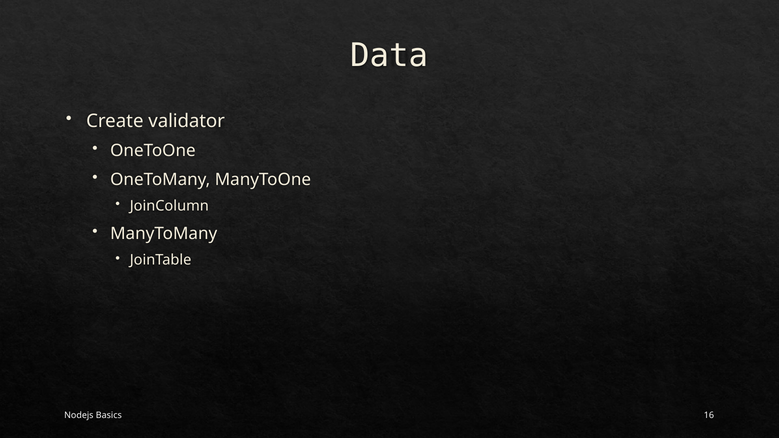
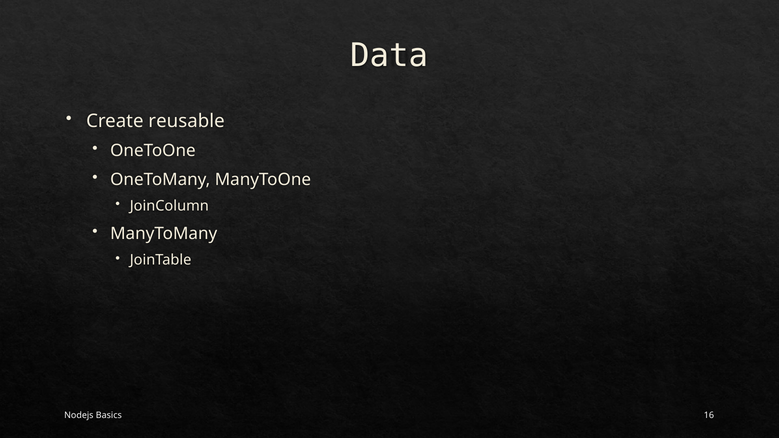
validator: validator -> reusable (187, 121)
